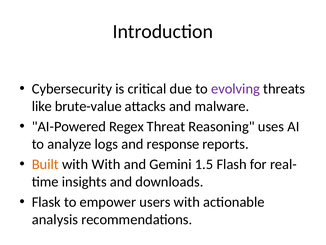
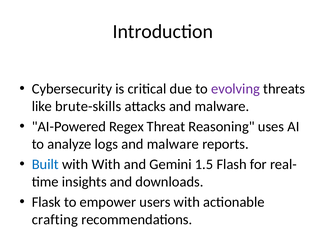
brute-value: brute-value -> brute-skills (88, 106)
logs and response: response -> malware (173, 144)
Built colour: orange -> blue (45, 164)
analysis: analysis -> crafting (55, 219)
